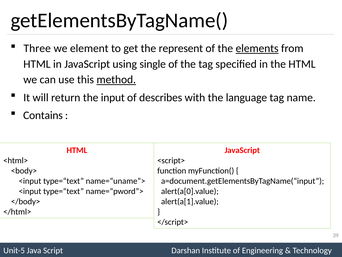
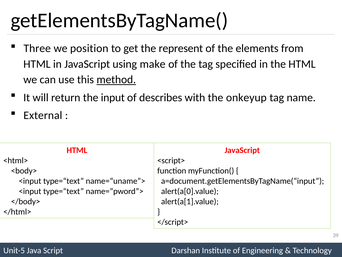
element: element -> position (89, 48)
elements underline: present -> none (257, 48)
single: single -> make (153, 64)
language: language -> onkeyup (246, 97)
Contains: Contains -> External (43, 115)
